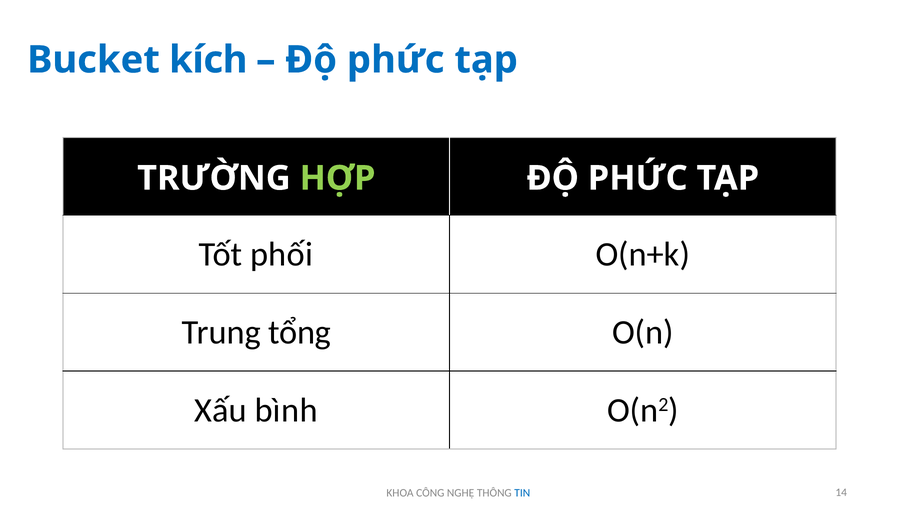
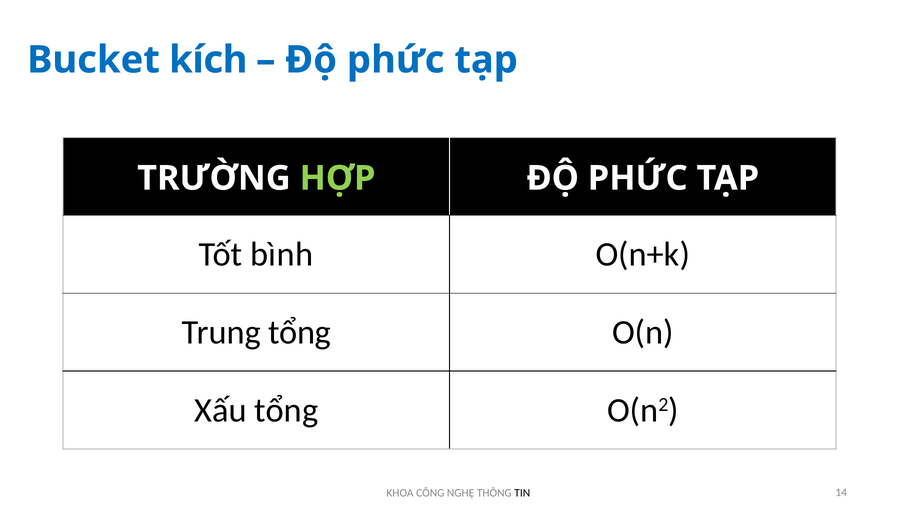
phối: phối -> bình (282, 255)
Xấu bình: bình -> tổng (286, 410)
TIN colour: blue -> black (522, 493)
